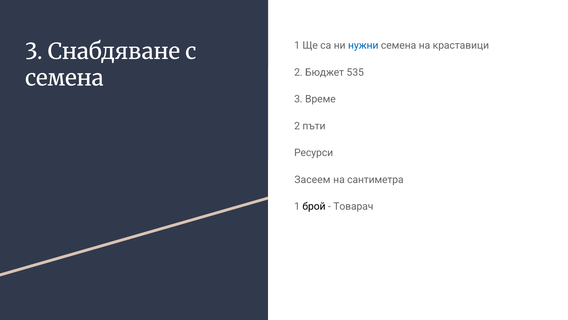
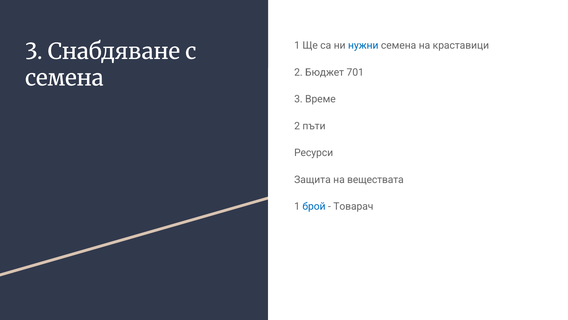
535: 535 -> 701 (355, 72)
Засеем: Засеем -> Защита (312, 179)
сантиметра: сантиметра -> веществата (375, 179)
брой colour: black -> blue (314, 206)
